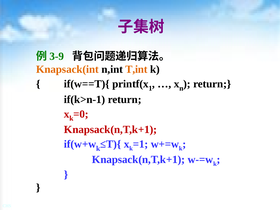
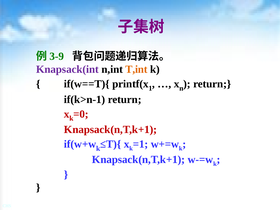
Knapsack(int colour: orange -> purple (67, 69)
